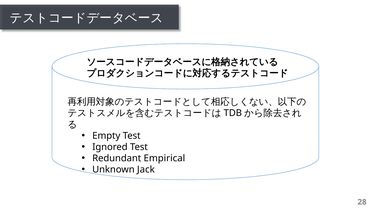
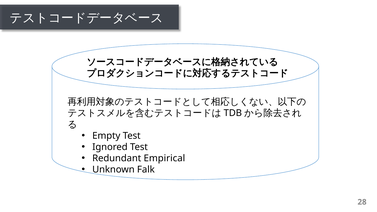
Jack: Jack -> Falk (146, 170)
